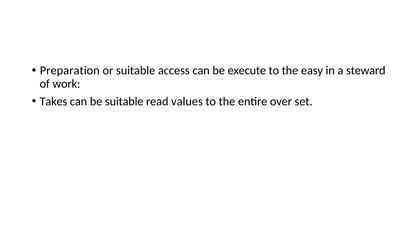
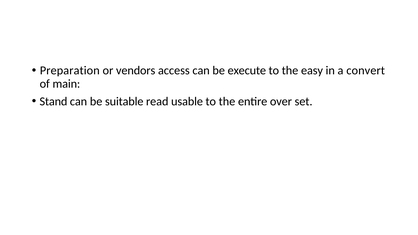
or suitable: suitable -> vendors (136, 71)
steward: steward -> convert (366, 71)
work: work -> main (66, 84)
Takes: Takes -> Stand (53, 101)
values: values -> usable (187, 101)
